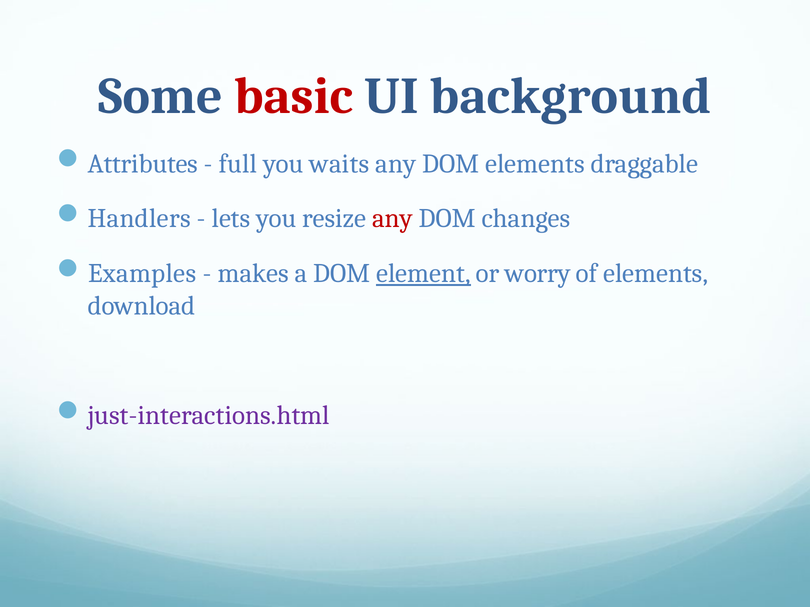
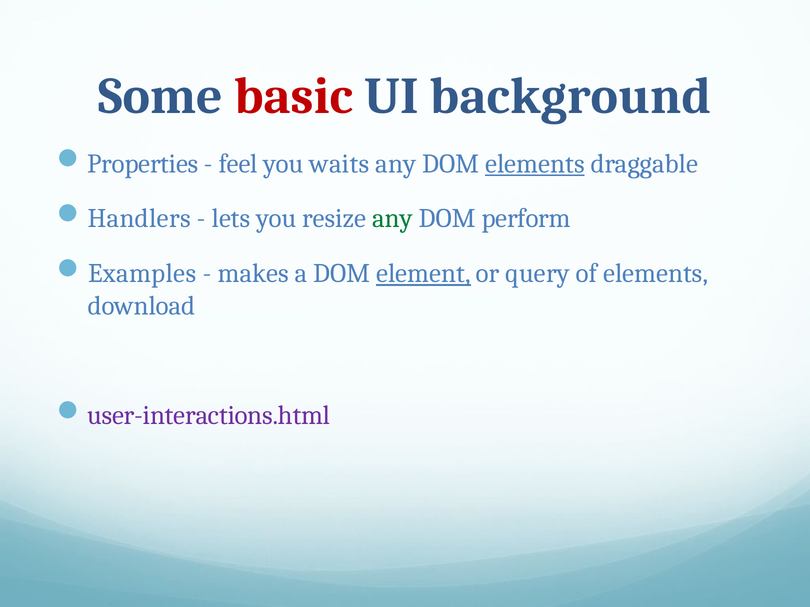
Attributes: Attributes -> Properties (143, 164)
full: full -> feel (238, 164)
elements underline: none -> present (535, 164)
any colour: red -> green (392, 219)
changes: changes -> perform (526, 219)
worry: worry -> query (538, 274)
just-interactions.html: just-interactions.html -> user-interactions.html (209, 416)
